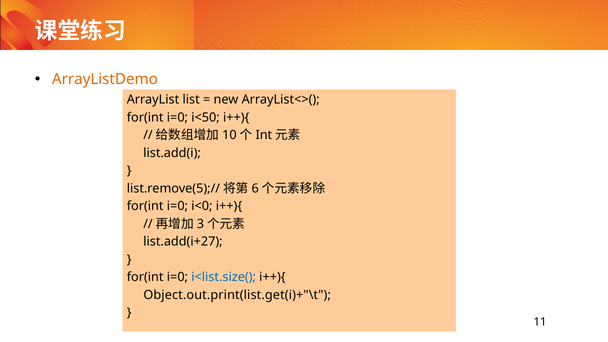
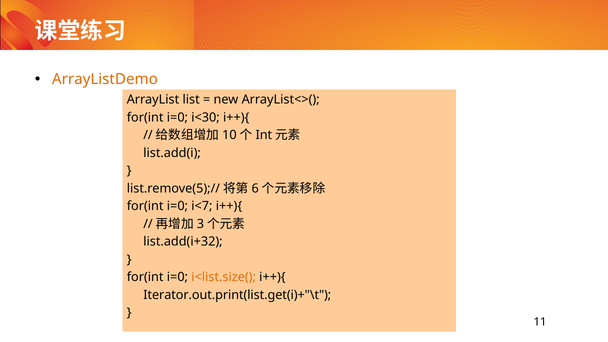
i<50: i<50 -> i<30 (206, 118)
i<0: i<0 -> i<7 (202, 206)
list.add(i+27: list.add(i+27 -> list.add(i+32 (183, 242)
i<list.size( colour: blue -> orange (224, 277)
Object.out.print(list.get(i)+"\t: Object.out.print(list.get(i)+"\t -> Iterator.out.print(list.get(i)+"\t (237, 295)
